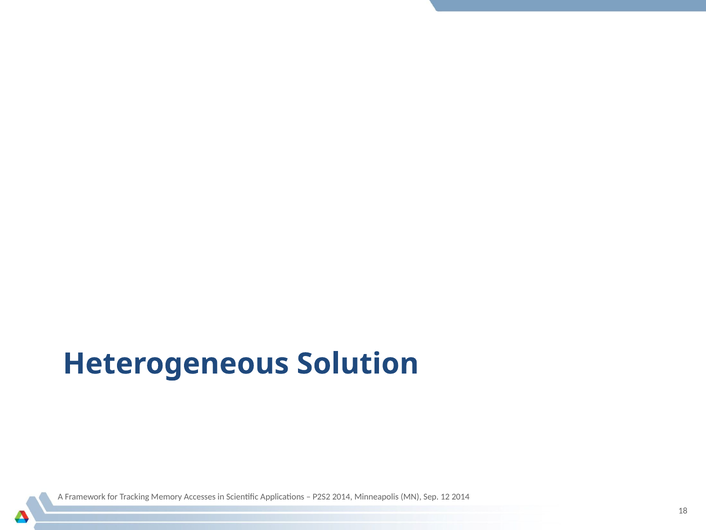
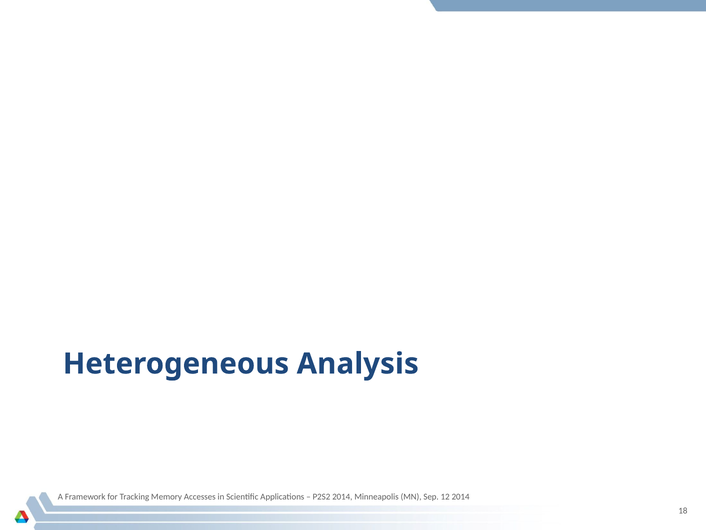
Solution: Solution -> Analysis (358, 363)
